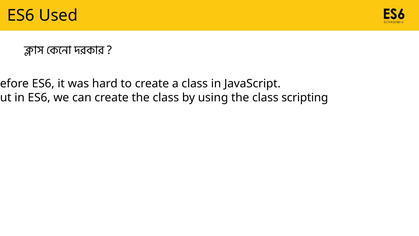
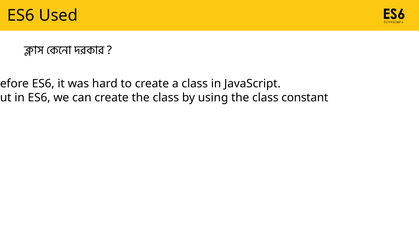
scripting: scripting -> constant (305, 97)
